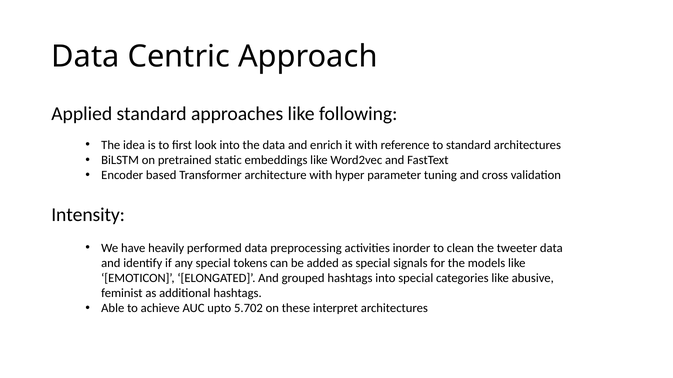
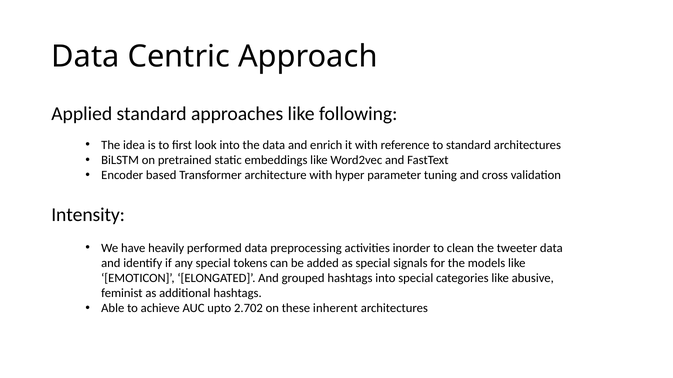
5.702: 5.702 -> 2.702 (248, 309)
interpret: interpret -> inherent (335, 309)
